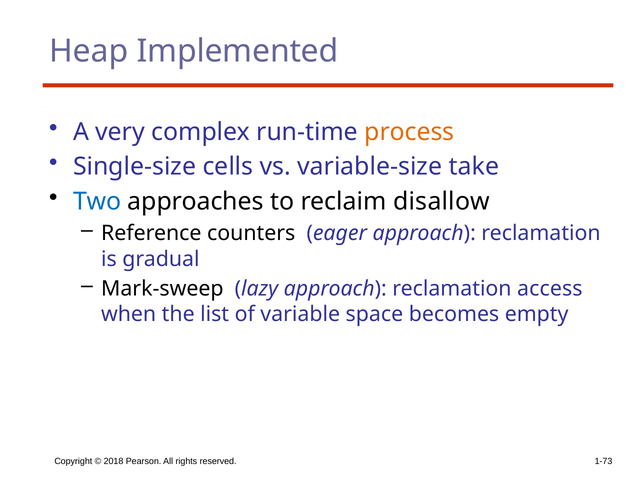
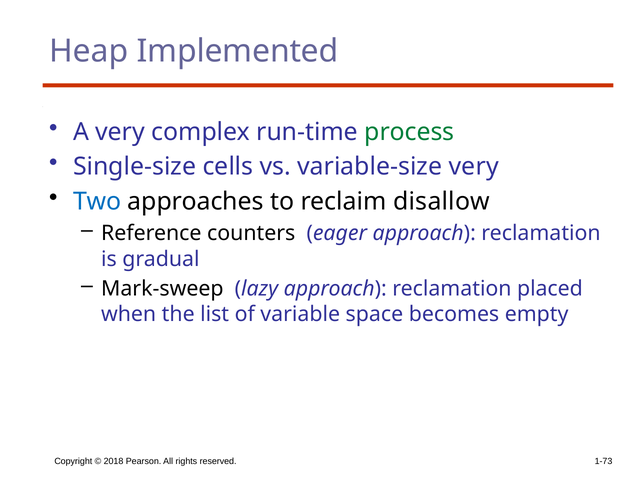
process colour: orange -> green (409, 132)
variable-size take: take -> very (474, 167)
access: access -> placed (550, 289)
